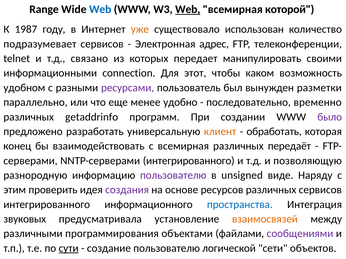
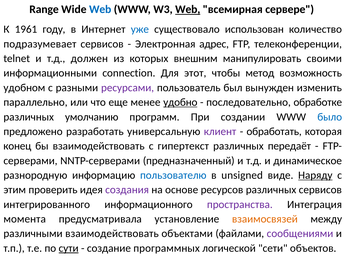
которой: которой -> сервере (290, 9)
1987: 1987 -> 1961 (26, 29)
уже colour: orange -> blue (140, 29)
связано: связано -> должен (89, 59)
передает: передает -> внешним (196, 59)
каком: каком -> метод (260, 73)
разметки: разметки -> изменить (319, 88)
удобно underline: none -> present (180, 102)
временно: временно -> обработке (318, 102)
getaddrinfo: getaddrinfo -> умолчанию (92, 117)
было colour: purple -> blue (330, 117)
клиент colour: orange -> purple (220, 132)
с всемирная: всемирная -> гипертекст (183, 146)
NNTP-серверами интегрированного: интегрированного -> предназначенный (189, 161)
позволяющую: позволяющую -> динамическое (308, 161)
пользователю colour: purple -> blue (173, 176)
Наряду underline: none -> present (315, 176)
пространства colour: blue -> purple (240, 205)
звуковых: звуковых -> момента (25, 219)
различными программирования: программирования -> взаимодействовать (112, 234)
создание пользователю: пользователю -> программных (167, 249)
